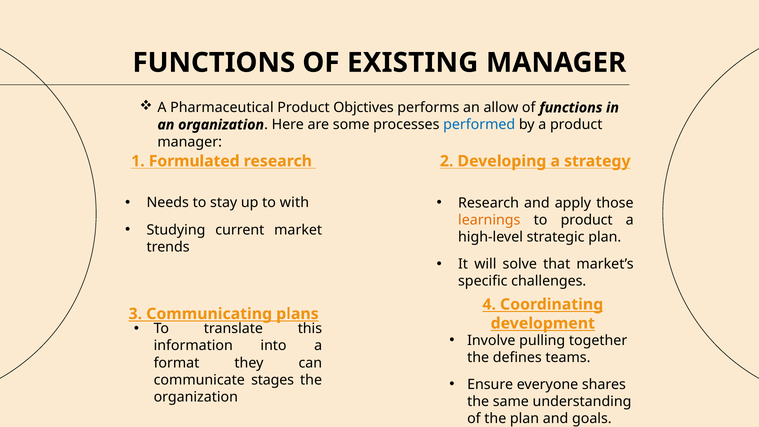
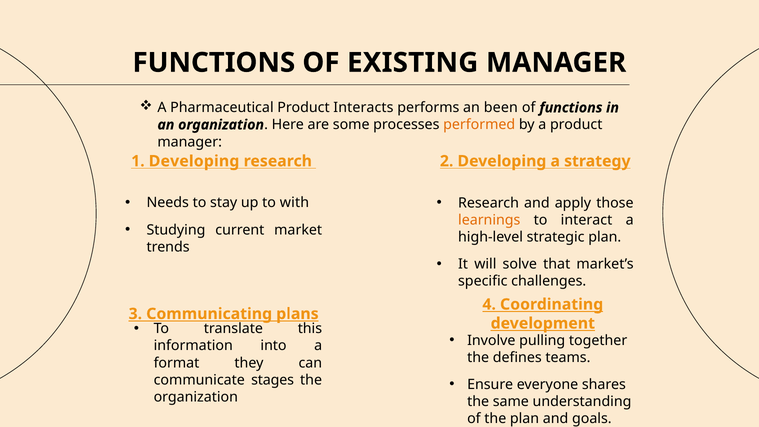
Objctives: Objctives -> Interacts (363, 108)
allow: allow -> been (501, 108)
performed colour: blue -> orange (479, 125)
1 Formulated: Formulated -> Developing (194, 161)
to product: product -> interact (587, 220)
